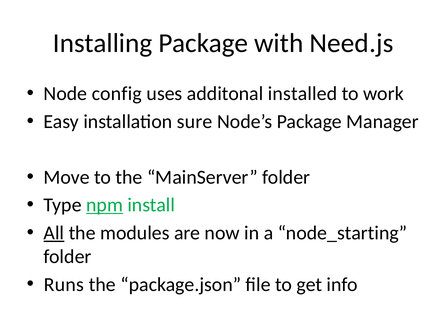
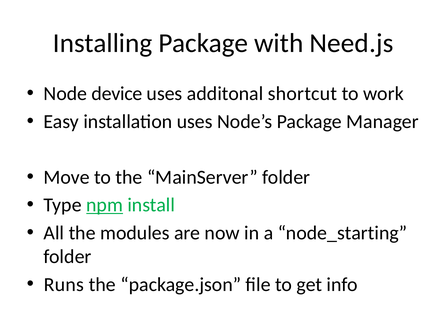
config: config -> device (117, 94)
installed: installed -> shortcut (303, 94)
installation sure: sure -> uses (195, 122)
All underline: present -> none (54, 233)
